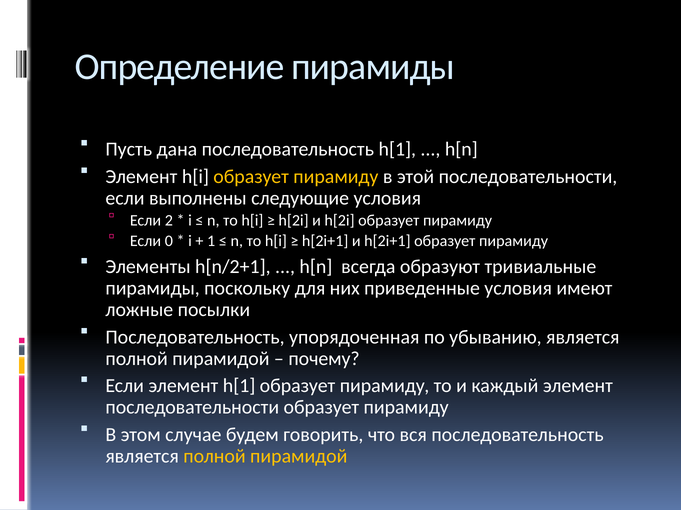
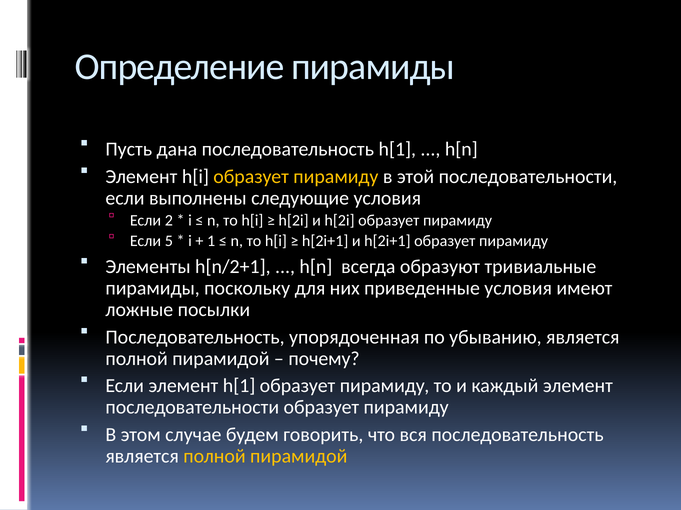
0: 0 -> 5 (169, 241)
